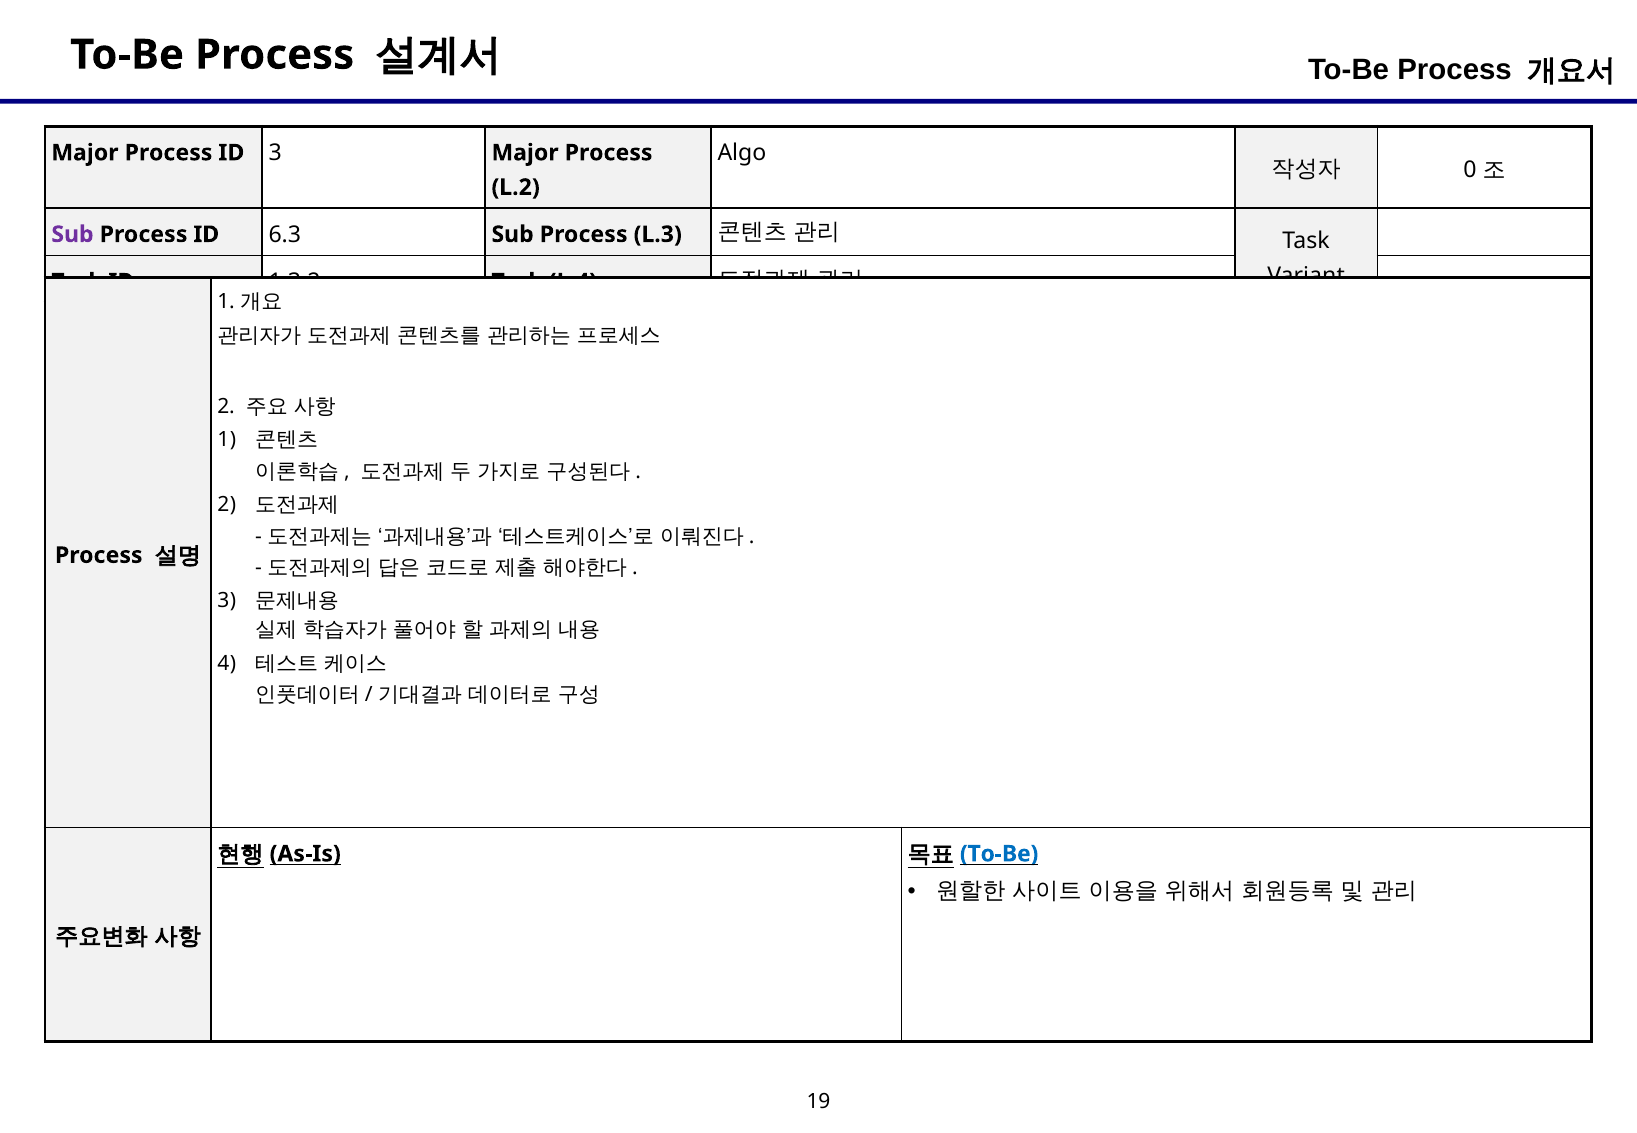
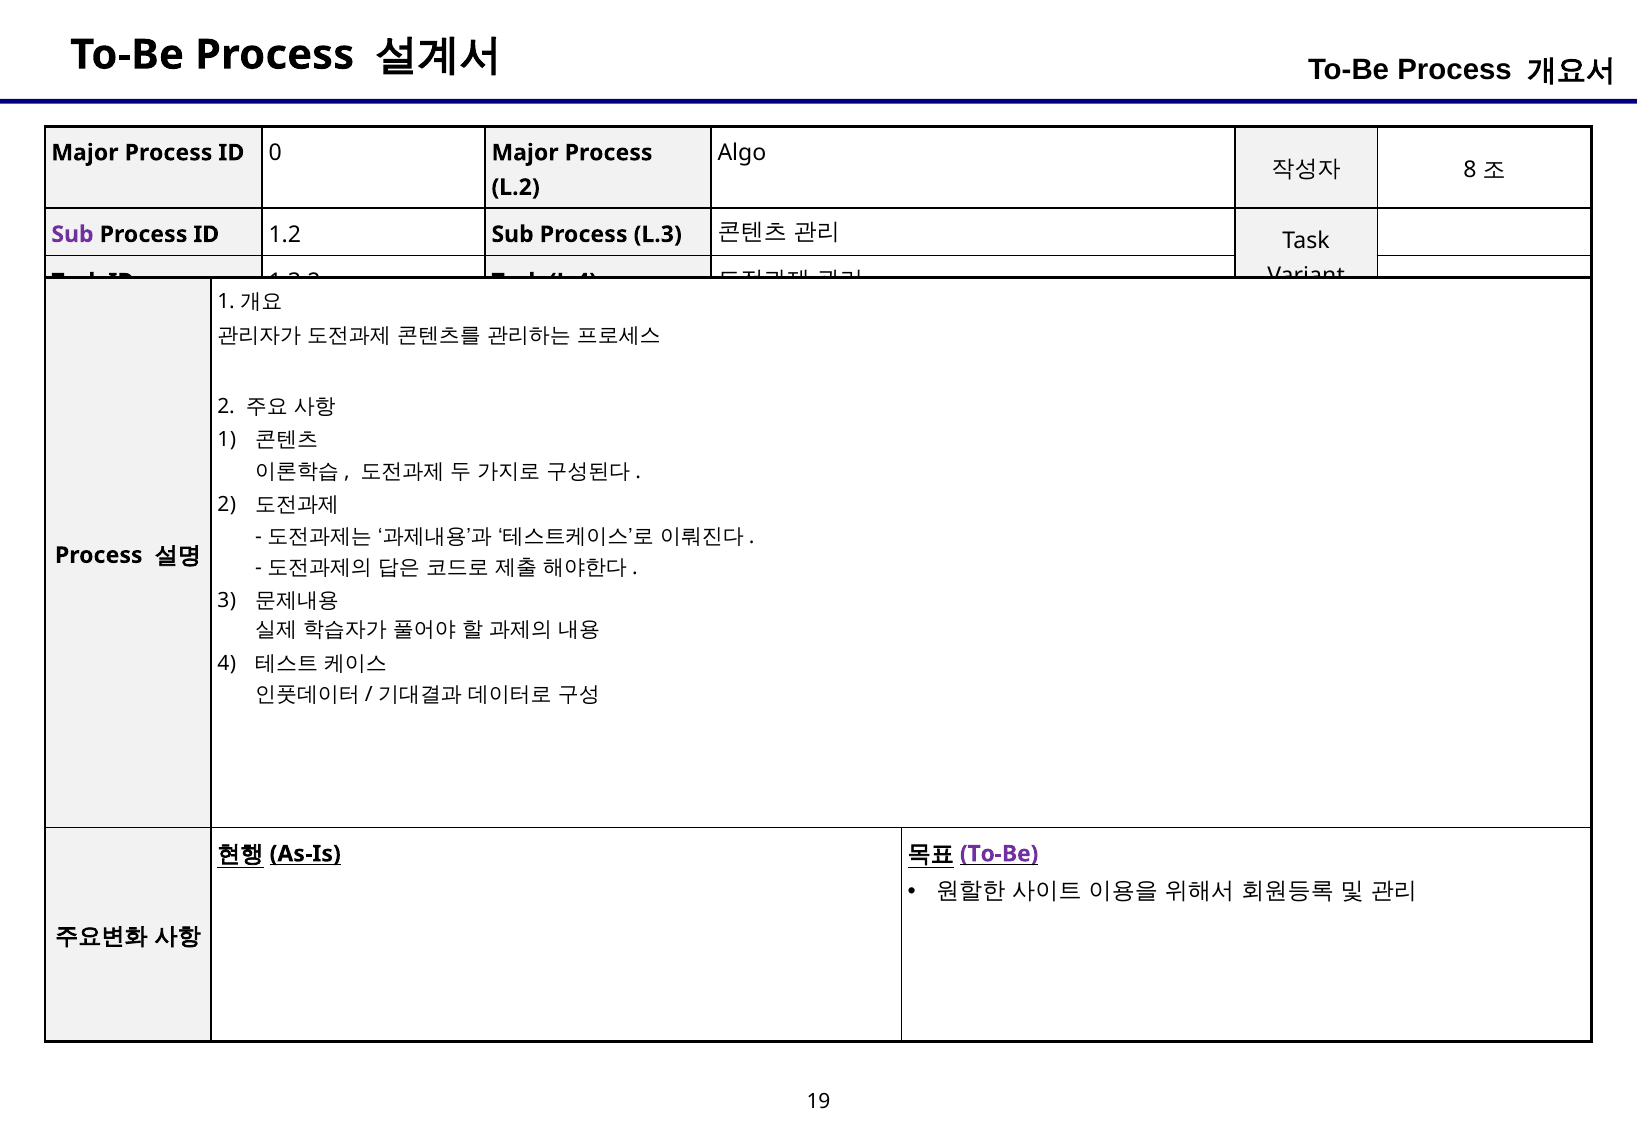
ID 3: 3 -> 0 (275, 153)
0: 0 -> 8 (1470, 170)
6.3: 6.3 -> 1.2 (285, 234)
To-Be colour: blue -> purple (999, 854)
